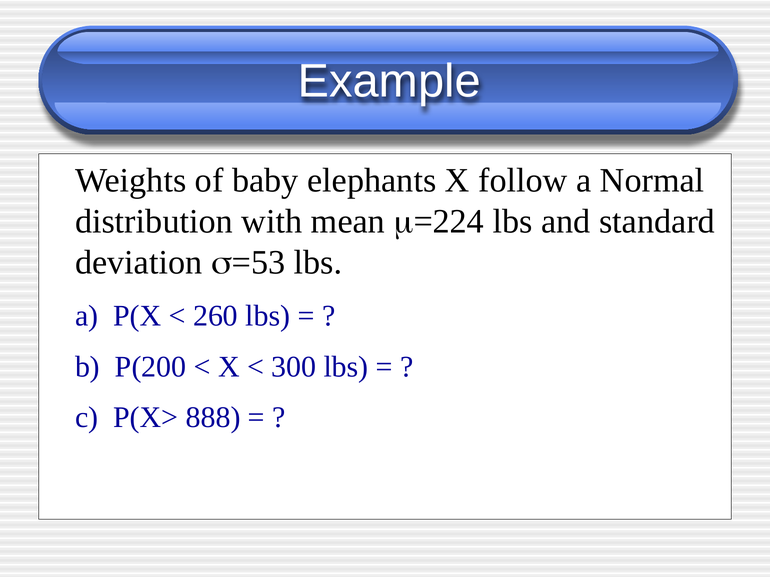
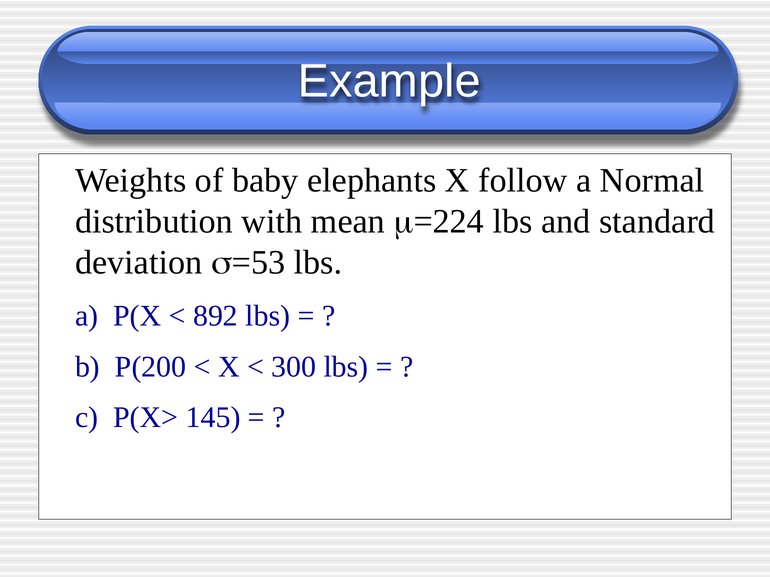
260: 260 -> 892 (216, 316)
888: 888 -> 145 (213, 418)
